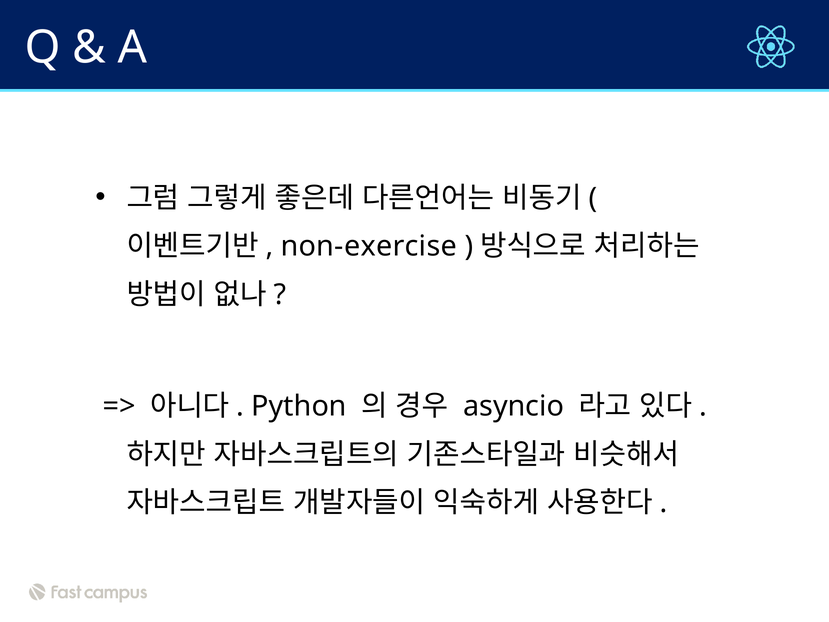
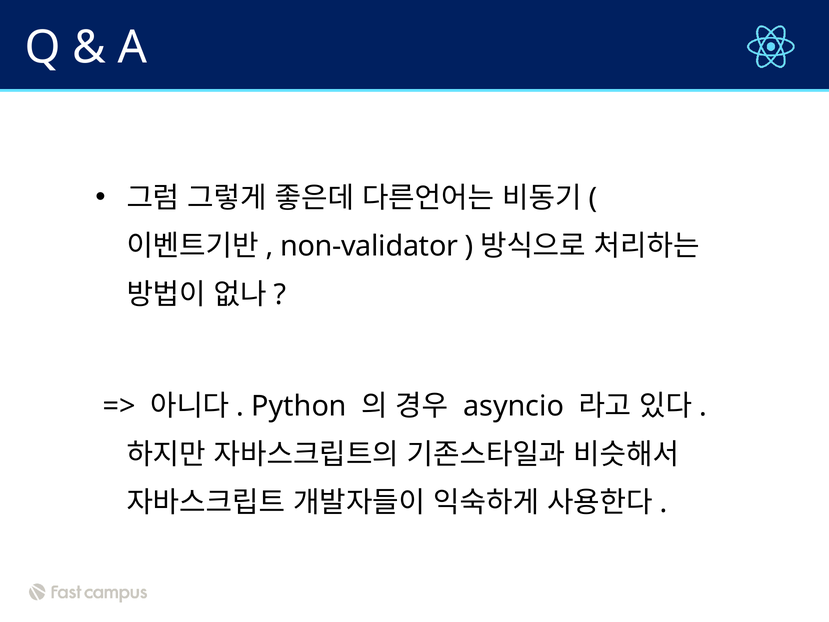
non-exercise: non-exercise -> non-validator (369, 246)
